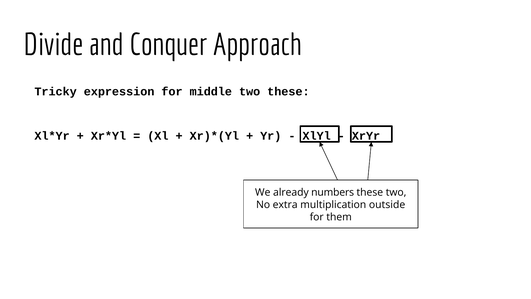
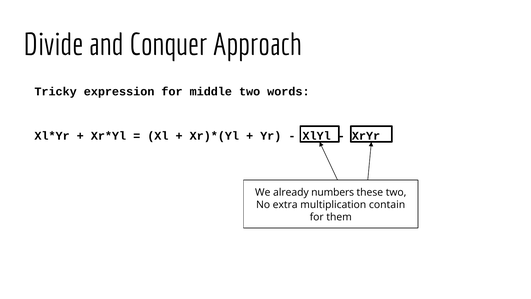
two these: these -> words (288, 91)
outside: outside -> contain (387, 205)
